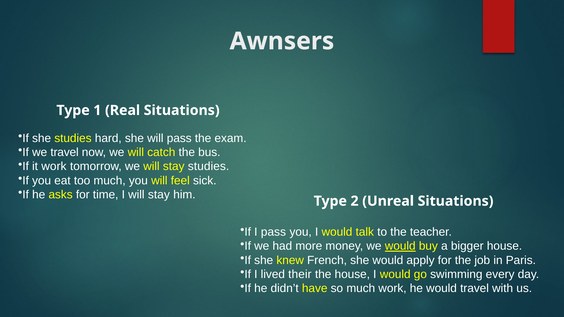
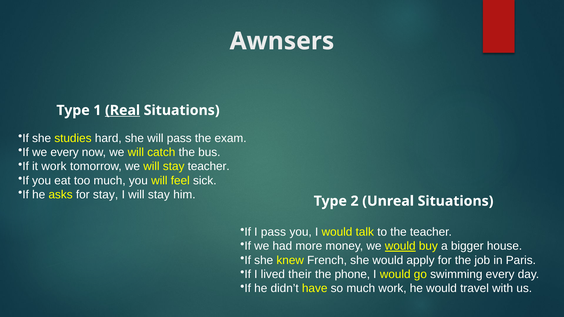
Real underline: none -> present (123, 110)
we travel: travel -> every (65, 152)
stay studies: studies -> teacher (209, 167)
for time: time -> stay (106, 195)
the house: house -> phone (352, 275)
